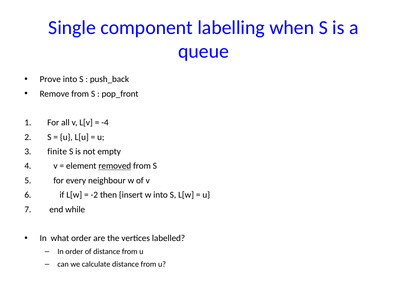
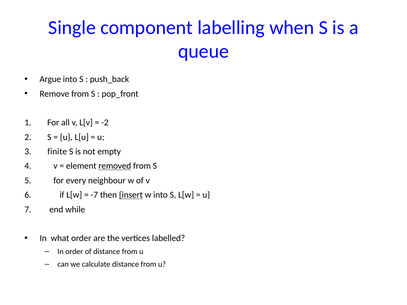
Prove: Prove -> Argue (50, 79)
-4: -4 -> -2 (105, 123)
-2: -2 -> -7 (94, 195)
insert underline: none -> present (131, 195)
